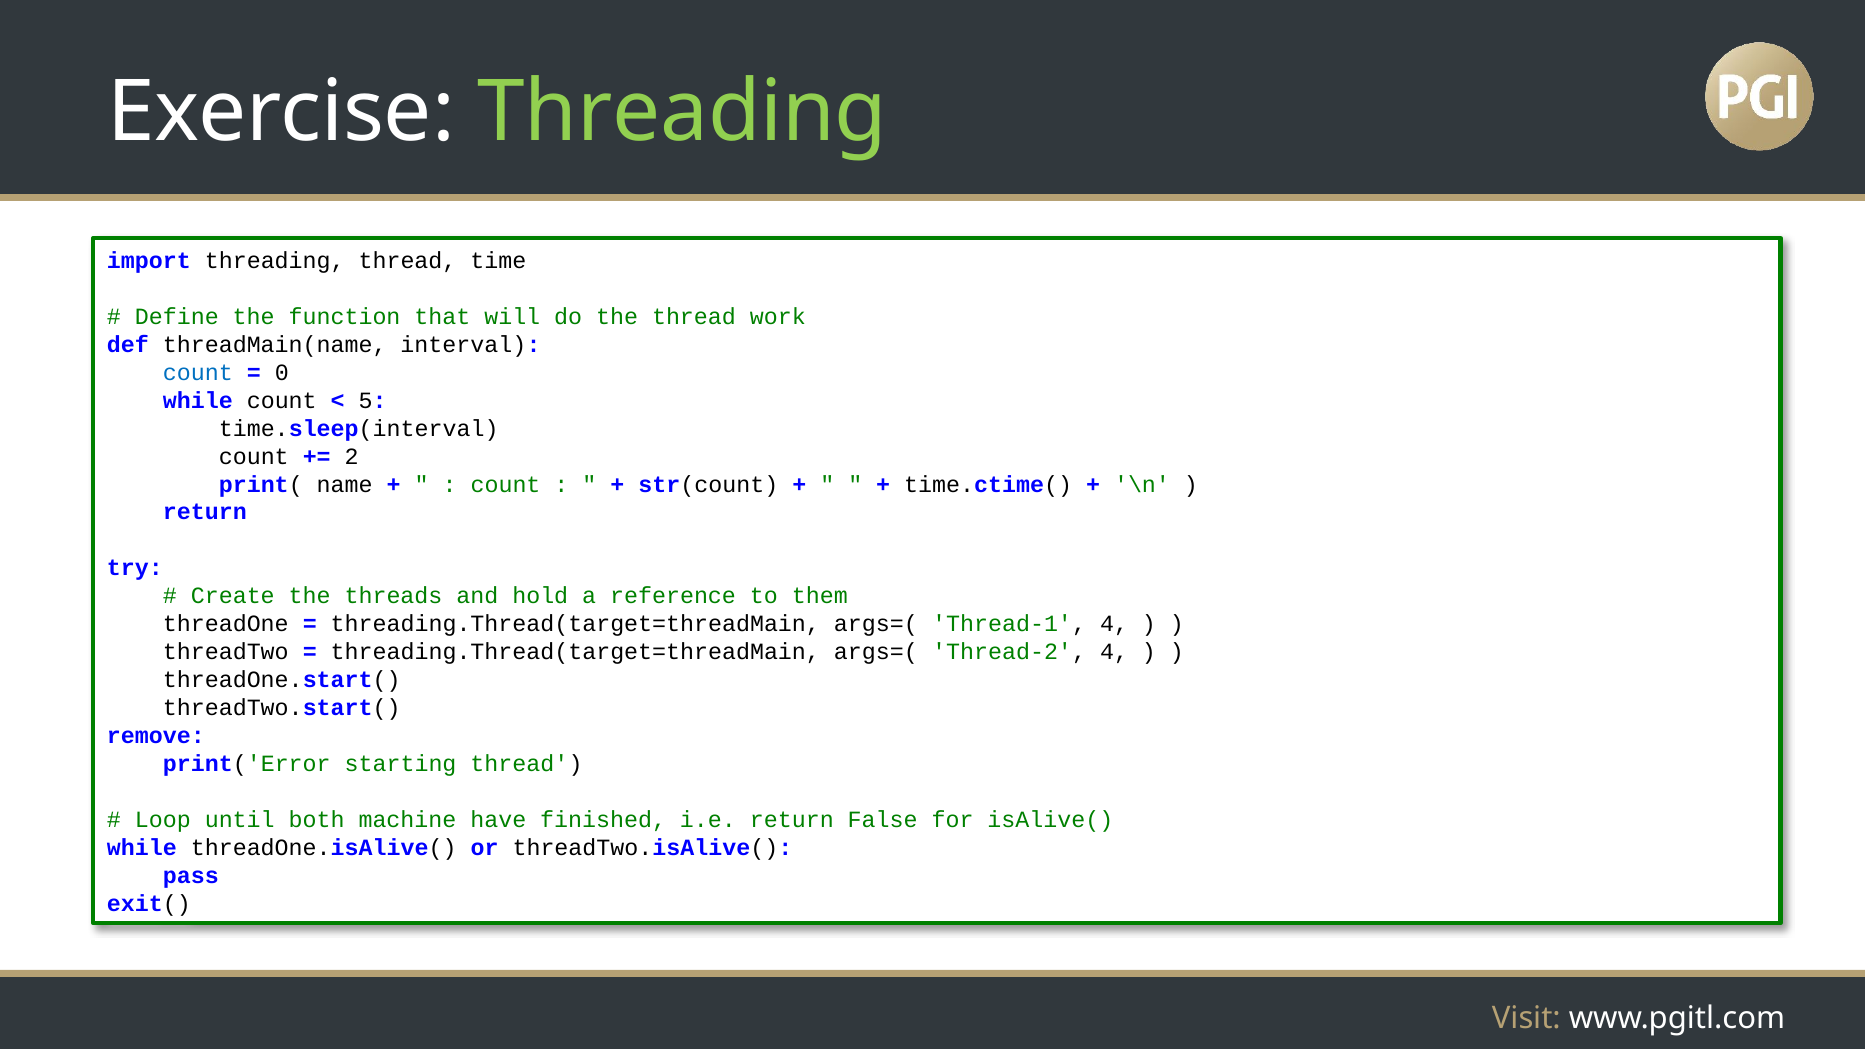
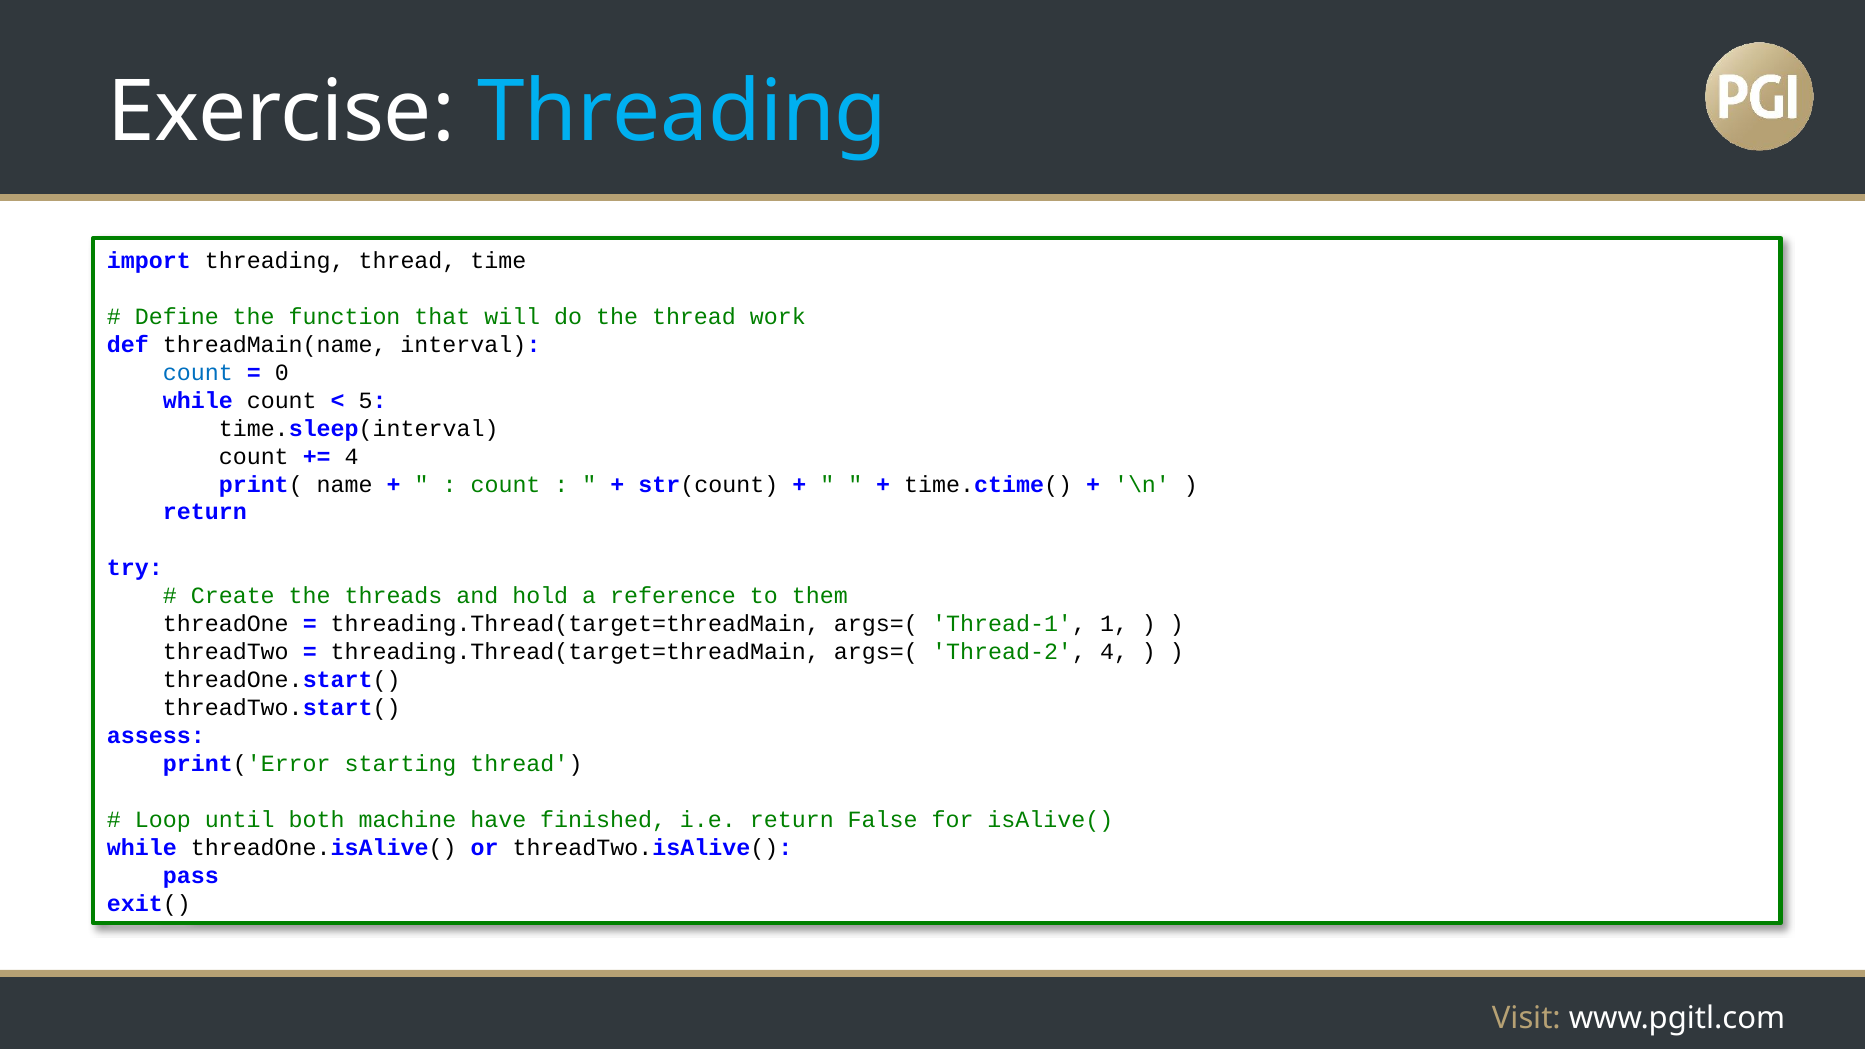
Threading colour: light green -> light blue (682, 113)
2: 2 -> 4 (352, 456)
Thread-1 4: 4 -> 1 (1114, 624)
remove: remove -> assess (156, 736)
